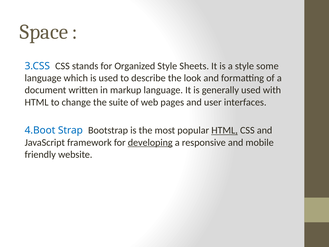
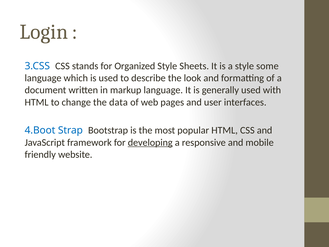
Space: Space -> Login (44, 32)
suite: suite -> data (118, 102)
HTML underline: present -> none (225, 130)
